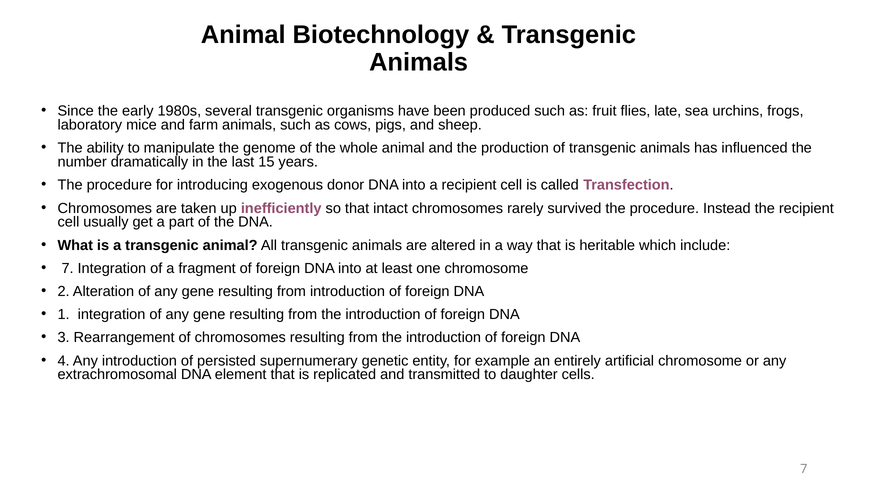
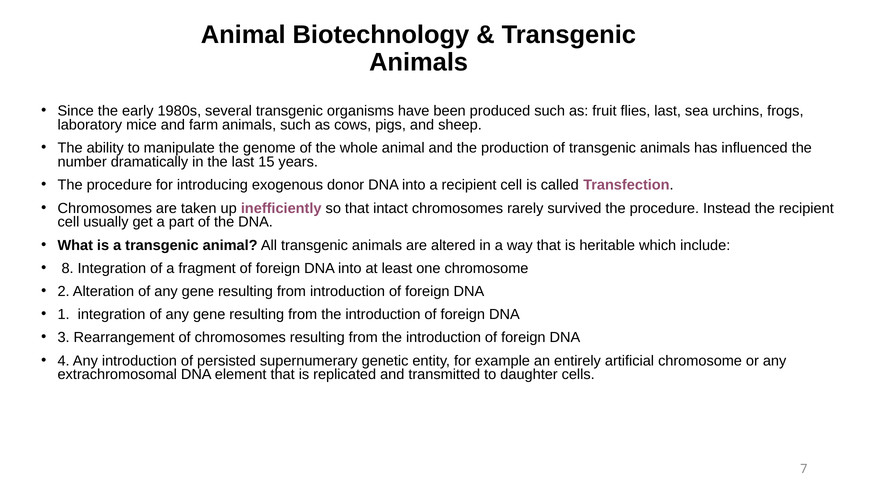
flies late: late -> last (668, 111)
7: 7 -> 8 (68, 268)
